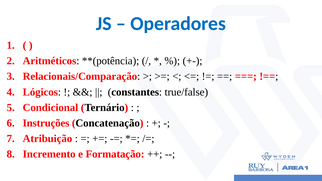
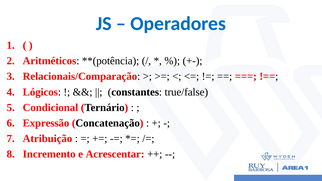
Instruções: Instruções -> Expressão (46, 123)
Formatação: Formatação -> Acrescentar (115, 154)
